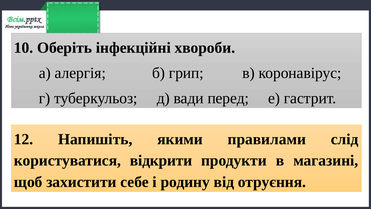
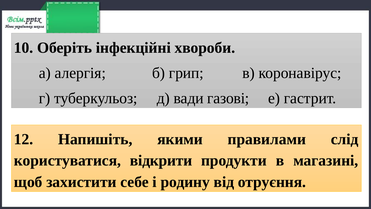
перед: перед -> газові (228, 98)
